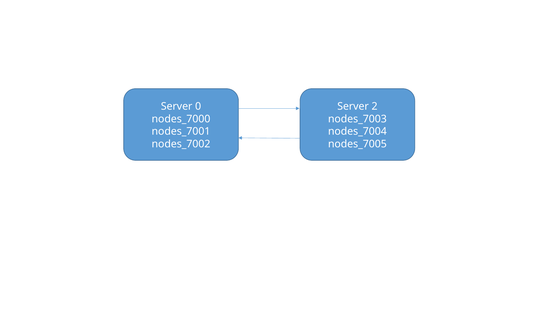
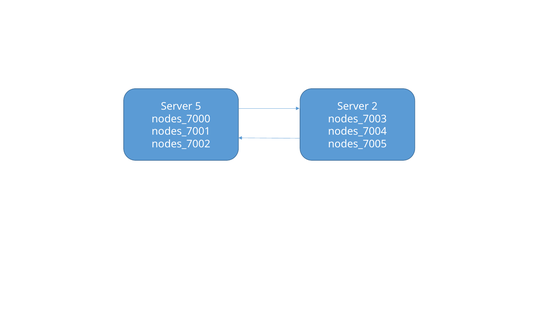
0: 0 -> 5 (198, 106)
